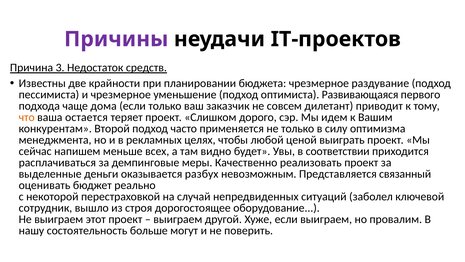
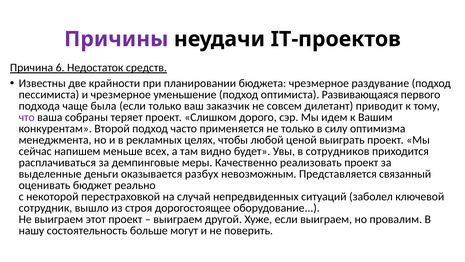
3: 3 -> 6 (60, 68)
дома: дома -> была (104, 106)
что colour: orange -> purple (27, 117)
остается: остается -> собраны (86, 117)
соответствии: соответствии -> сотрудников (338, 151)
